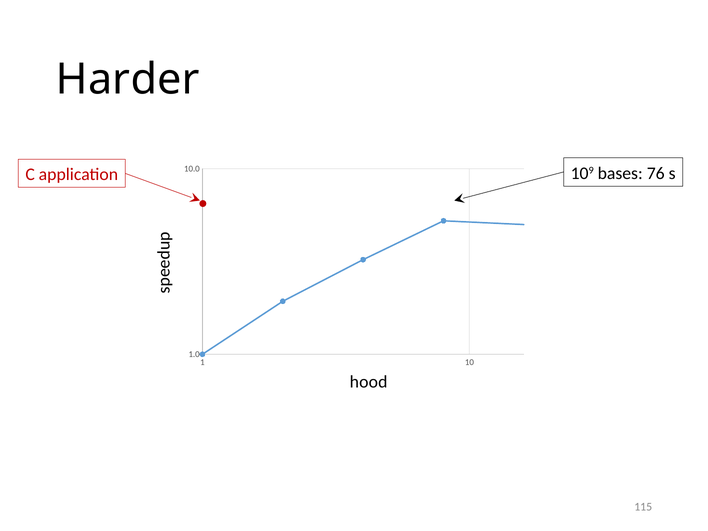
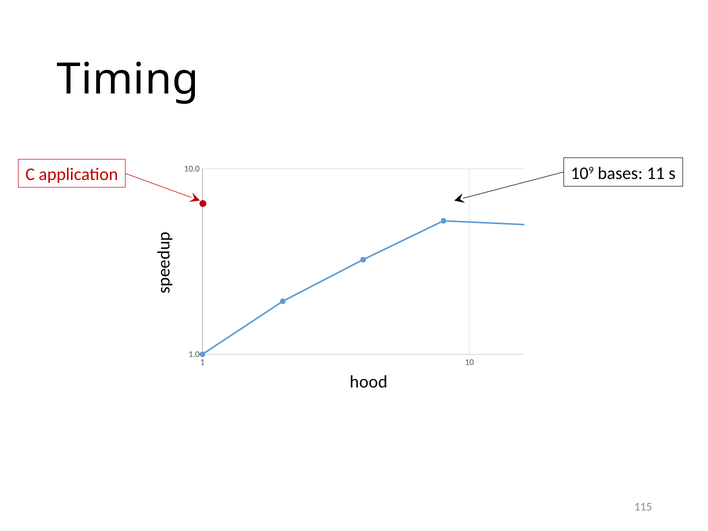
Harder: Harder -> Timing (128, 79)
76: 76 -> 11 (656, 173)
